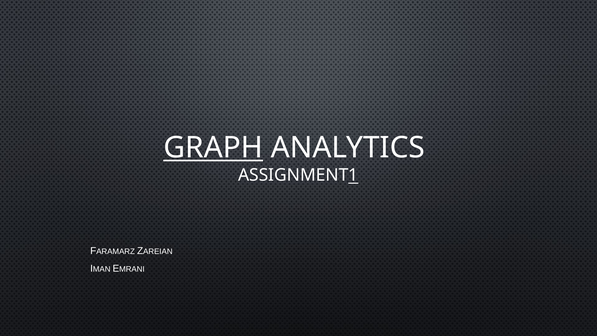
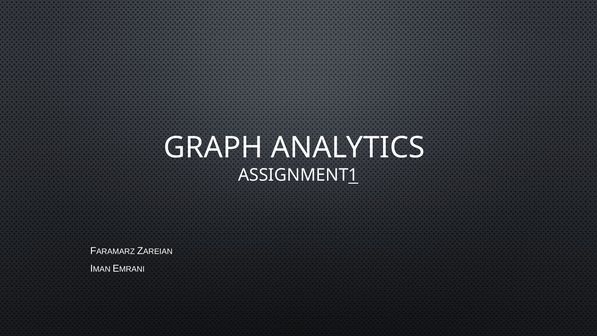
GRAPH underline: present -> none (213, 148)
